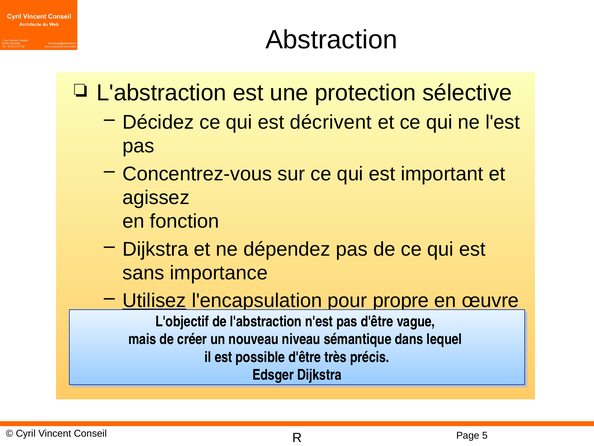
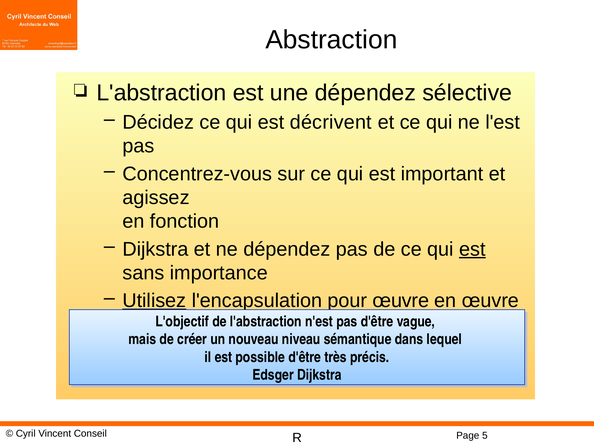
une protection: protection -> dépendez (365, 93)
est underline: none -> present (472, 249)
pour propre: propre -> œuvre (401, 300)
